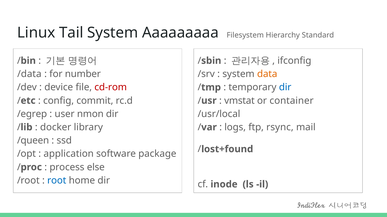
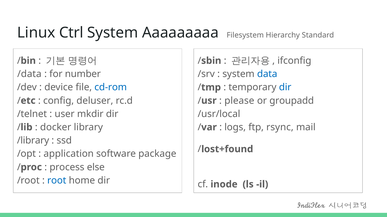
Tail: Tail -> Ctrl (71, 33)
data colour: orange -> blue (267, 74)
cd-rom colour: red -> blue (111, 88)
commit: commit -> deluser (95, 101)
vmstat: vmstat -> please (239, 101)
container: container -> groupadd (292, 101)
/egrep: /egrep -> /telnet (32, 114)
nmon: nmon -> mkdir (90, 114)
/queen: /queen -> /library (33, 141)
